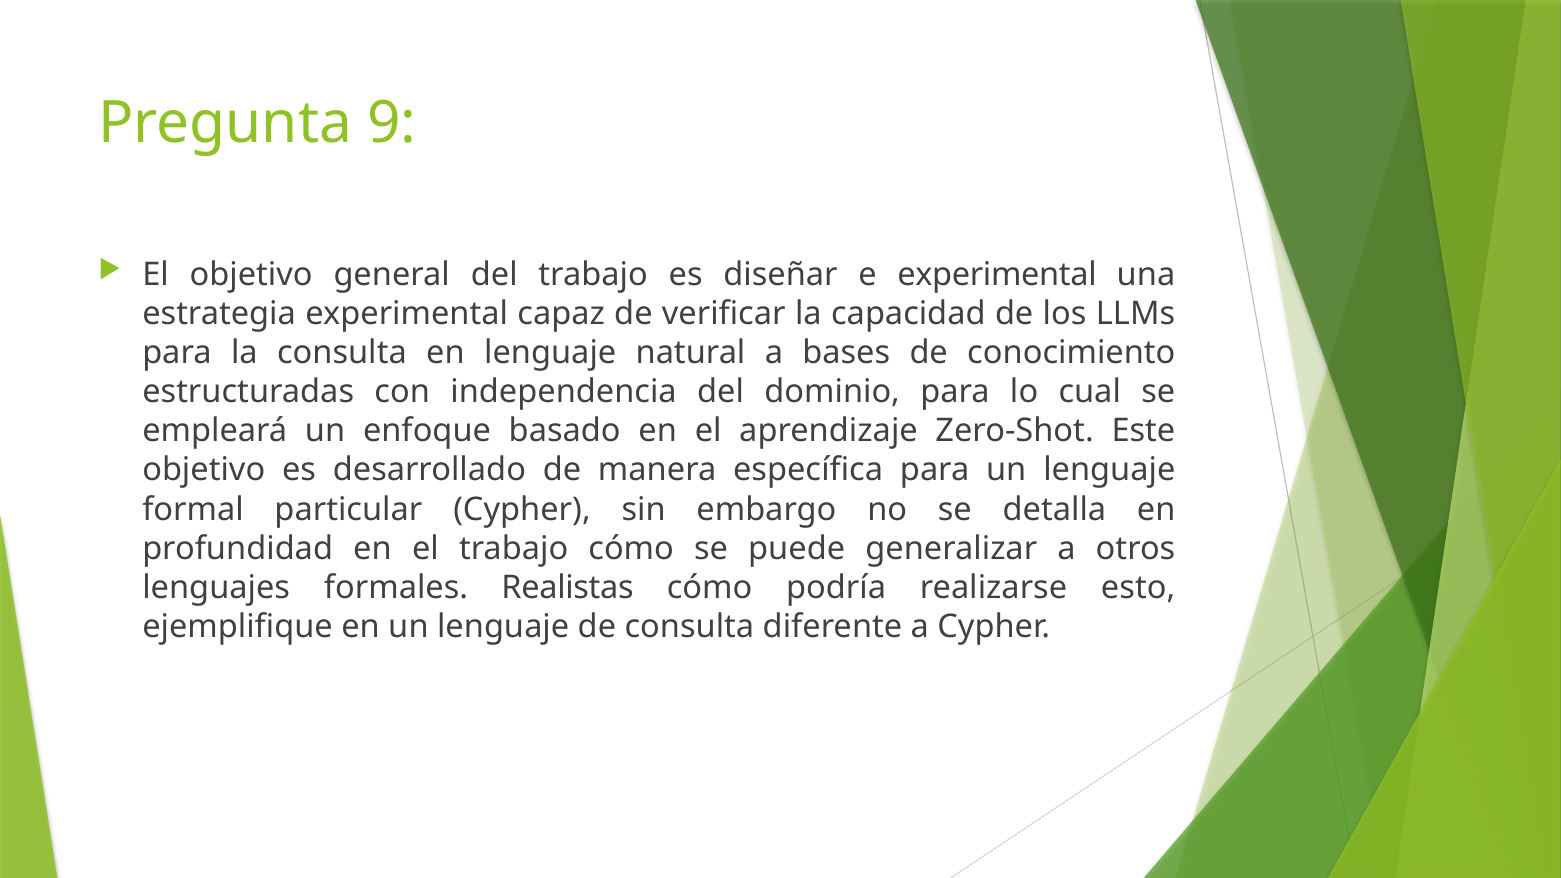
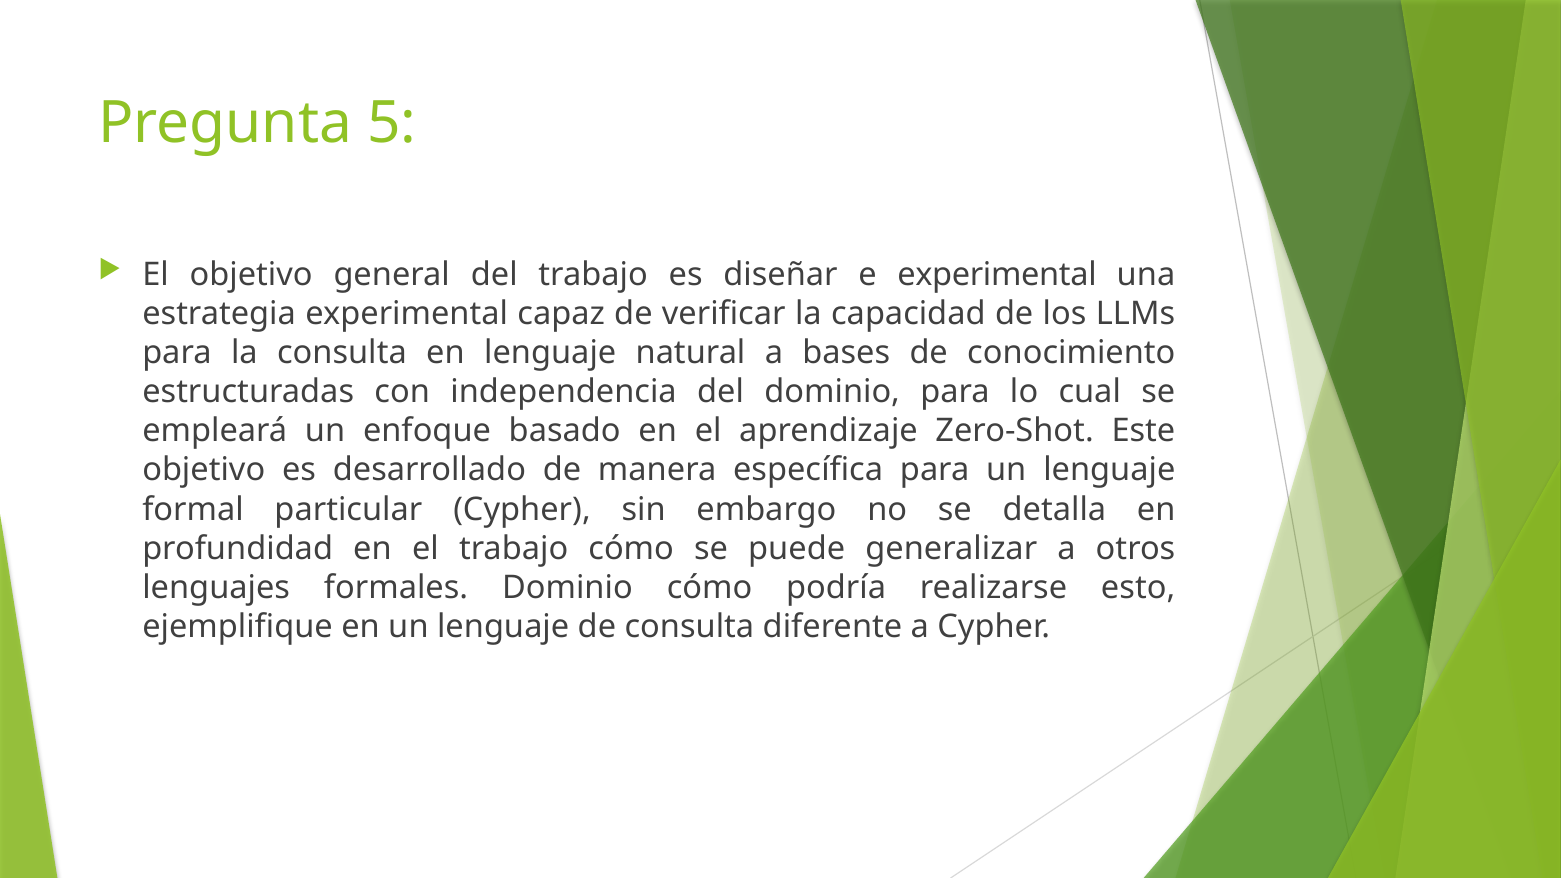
9: 9 -> 5 (392, 123)
formales Realistas: Realistas -> Dominio (567, 588)
